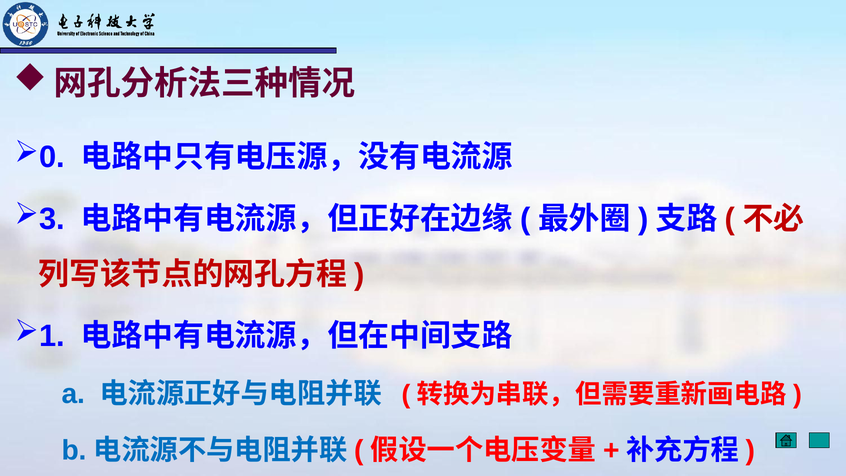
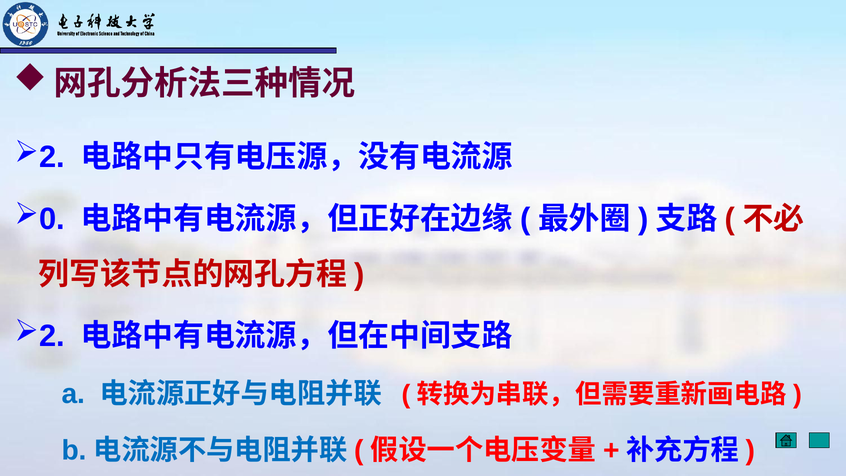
0: 0 -> 2 (52, 157)
3: 3 -> 0 (52, 219)
1: 1 -> 2 (52, 336)
